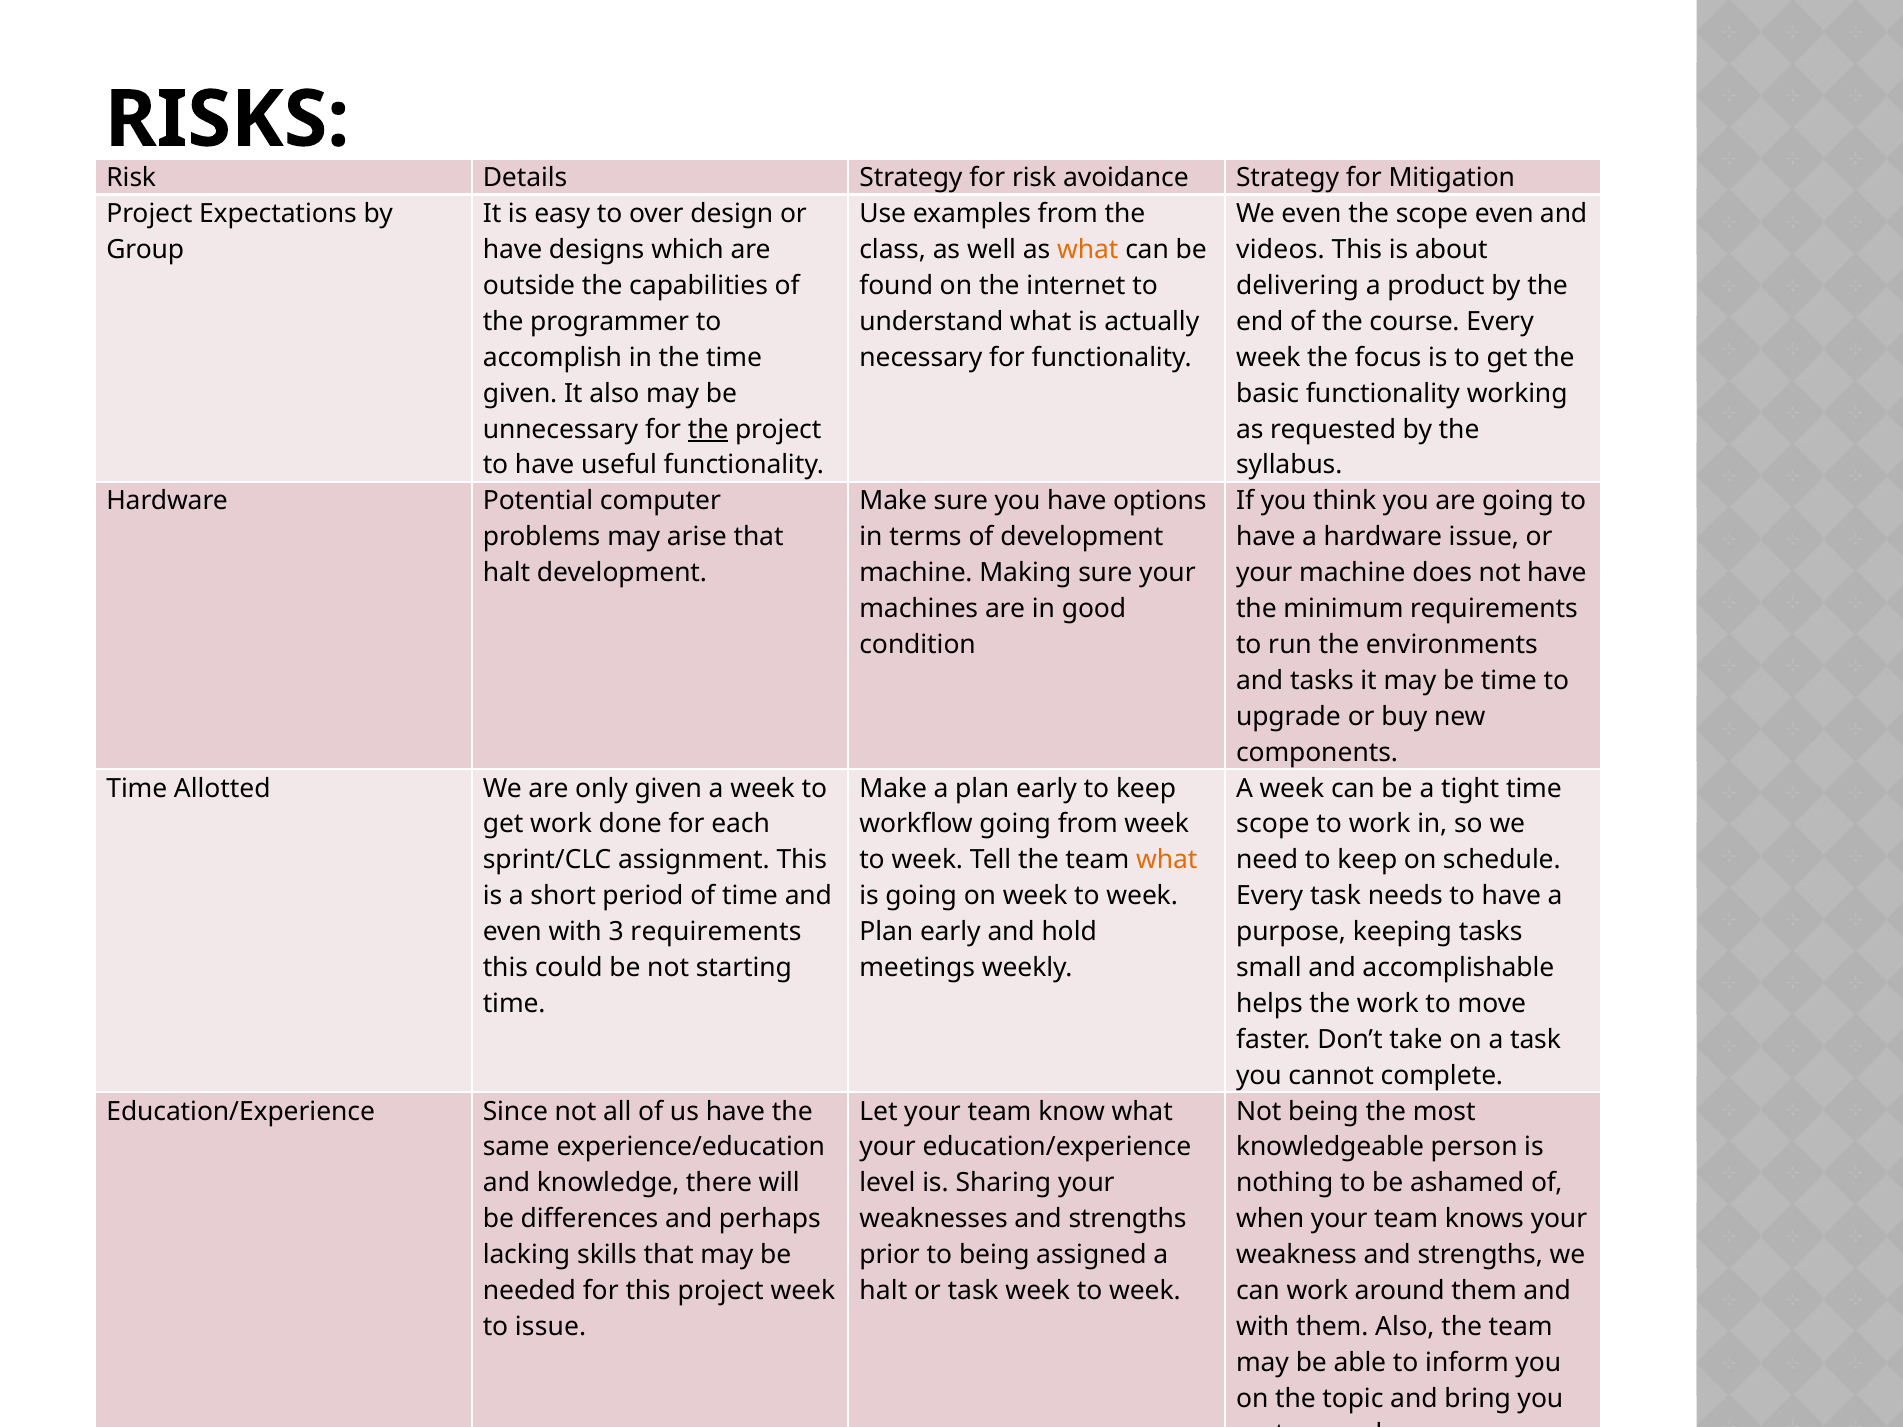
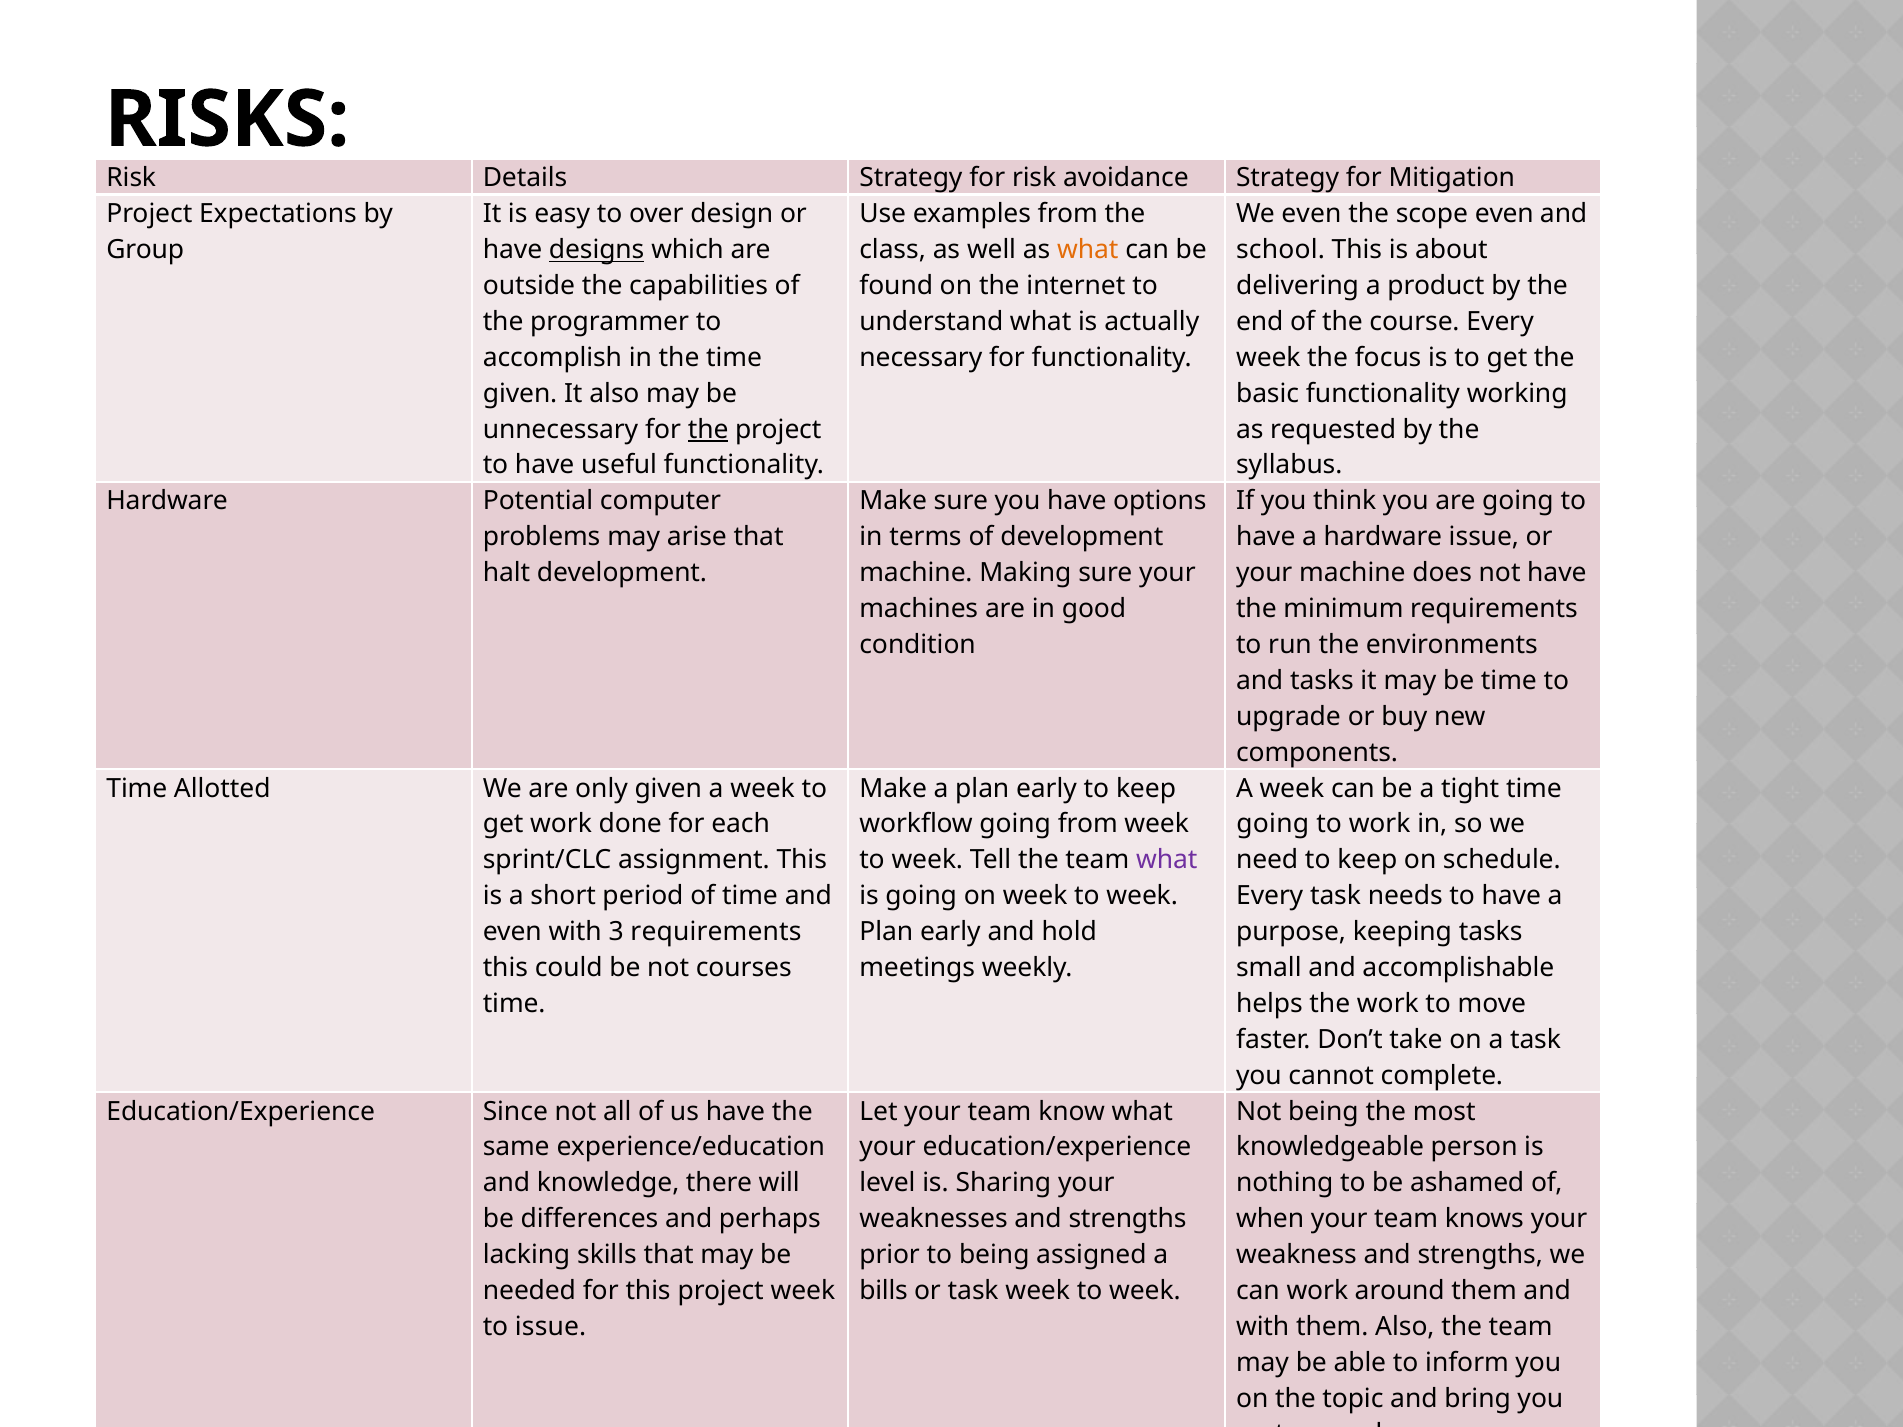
designs underline: none -> present (597, 250)
videos: videos -> school (1280, 250)
scope: scope -> going (1273, 824)
what colour: orange -> purple (1167, 860)
starting: starting -> courses (744, 968)
halt: halt -> bills (884, 1291)
